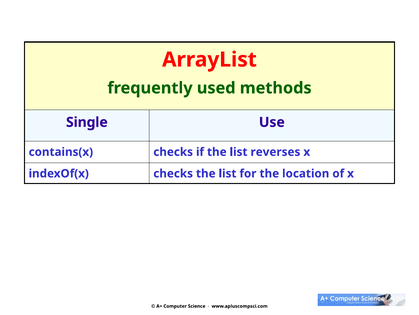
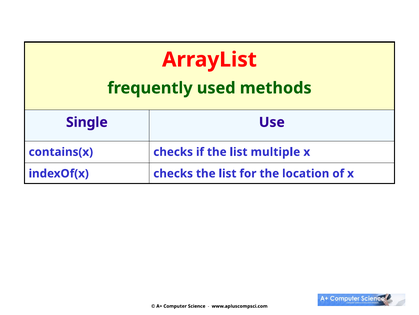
reverses: reverses -> multiple (275, 152)
